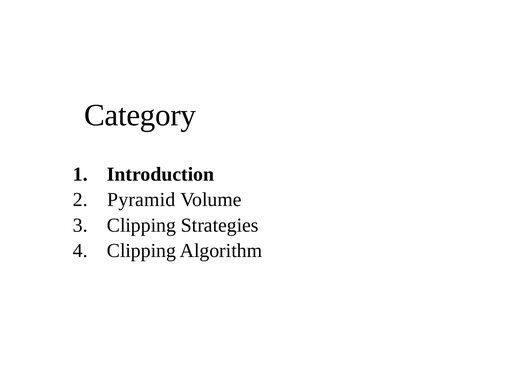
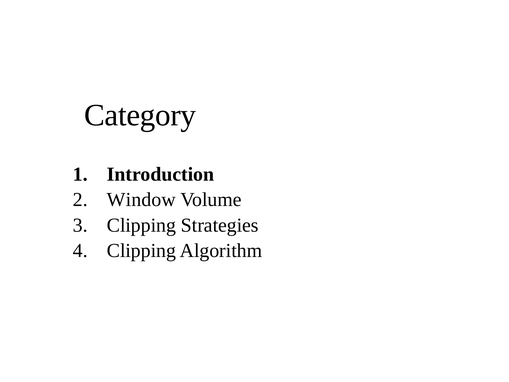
Pyramid: Pyramid -> Window (141, 200)
